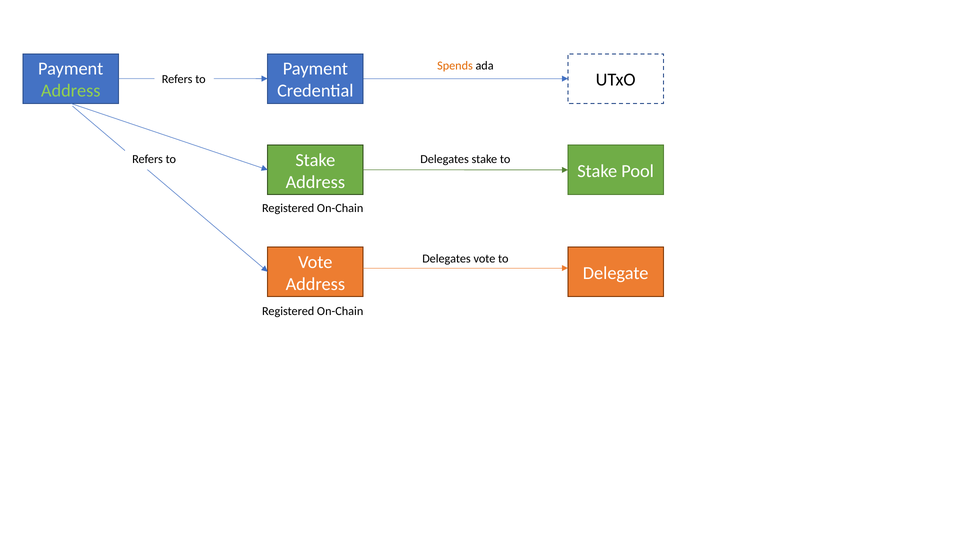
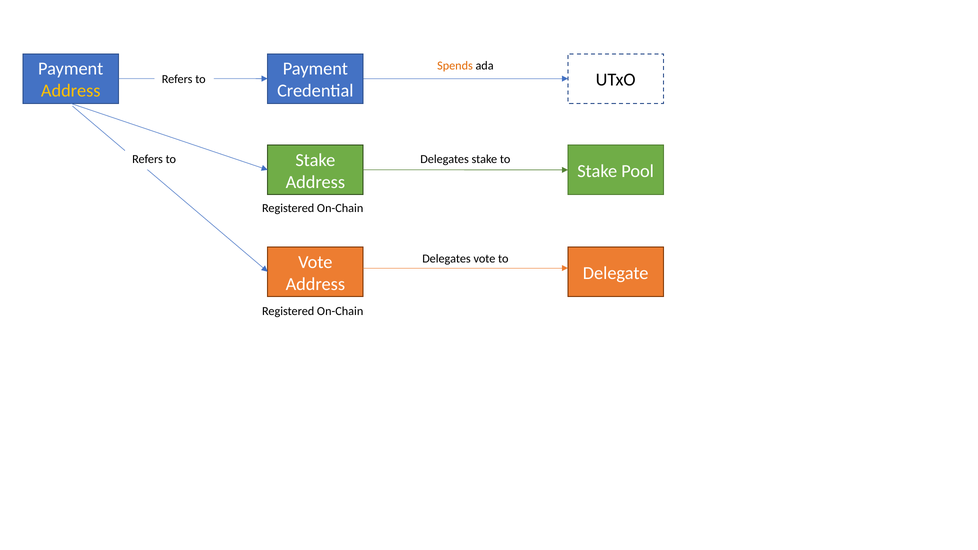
Address colour: light green -> yellow (71, 91)
